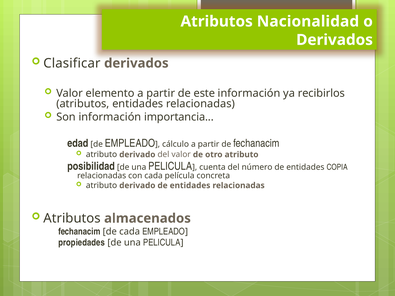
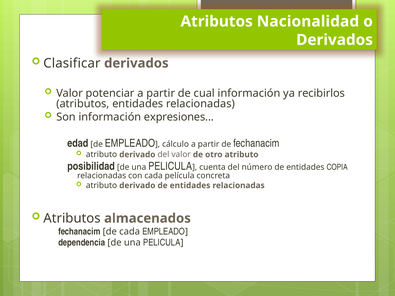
elemento: elemento -> potenciar (110, 93)
este: este -> cual (204, 93)
importancia: importancia -> expresiones (179, 117)
propiedades: propiedades -> dependencia (82, 243)
